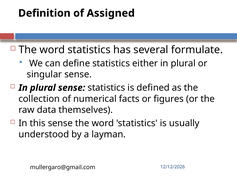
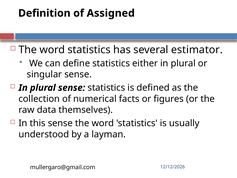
formulate: formulate -> estimator (197, 50)
